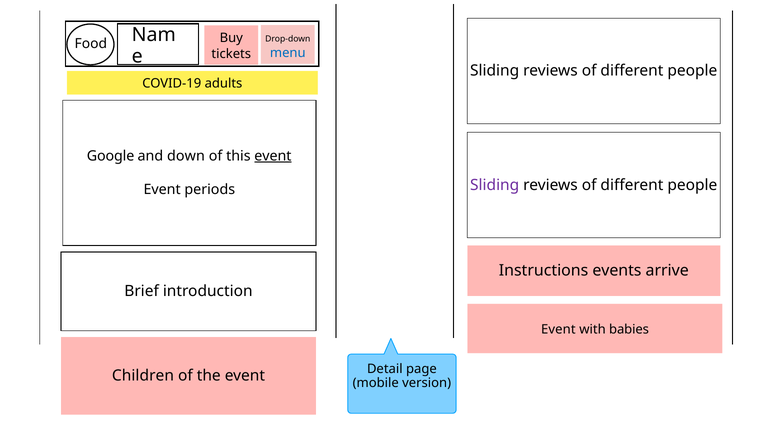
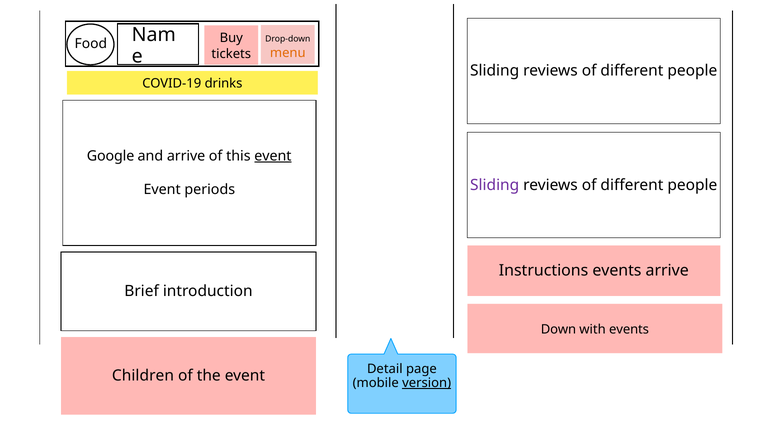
menu colour: blue -> orange (288, 53)
adults: adults -> drinks (224, 84)
and down: down -> arrive (186, 156)
Event: Event -> Down (558, 330)
with babies: babies -> events (629, 330)
version underline: none -> present (427, 383)
